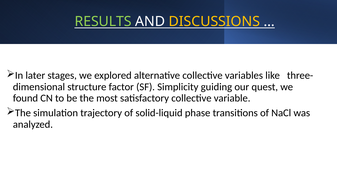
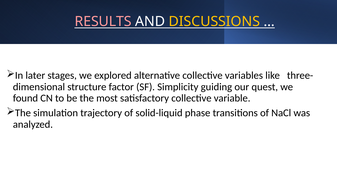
RESULTS colour: light green -> pink (103, 21)
